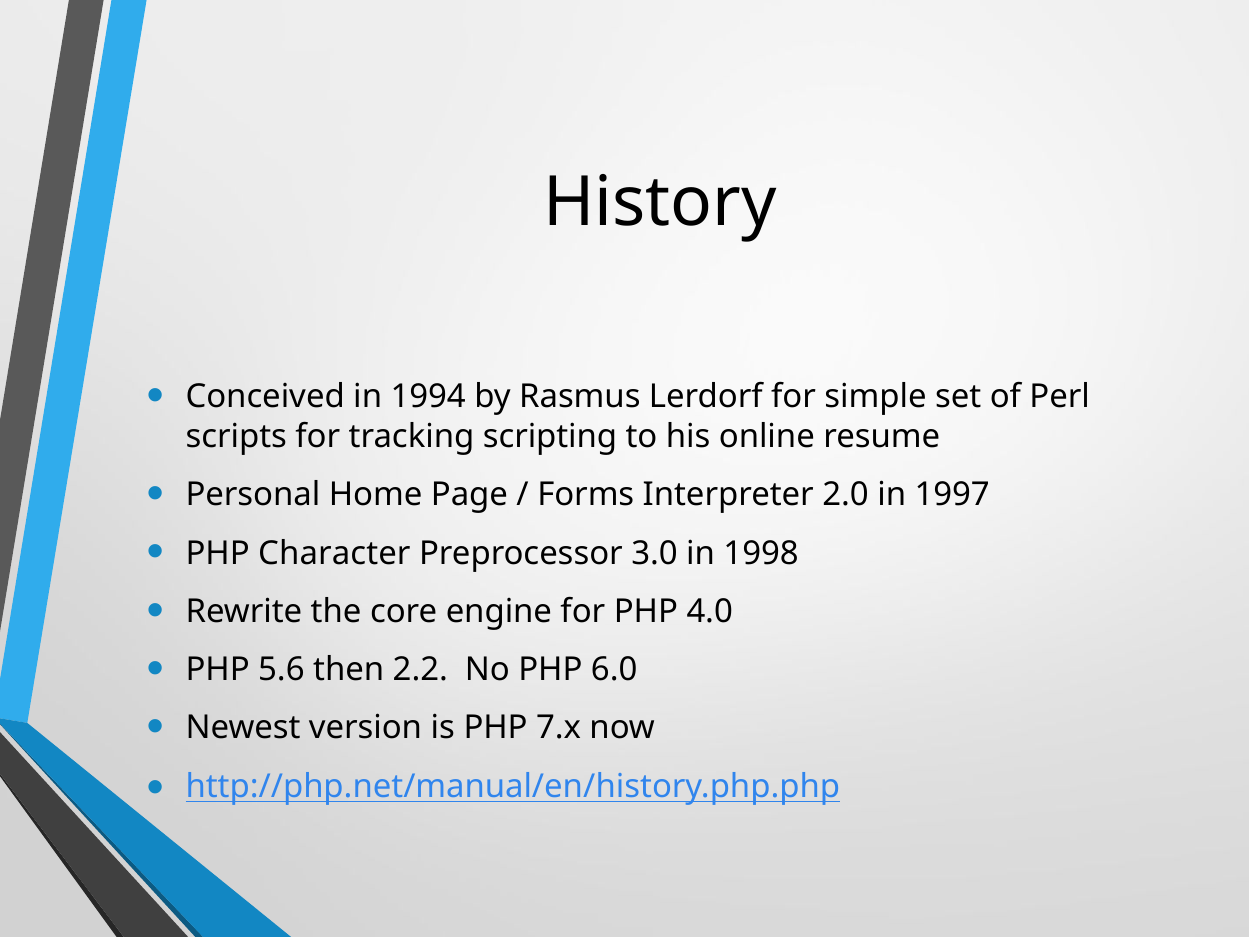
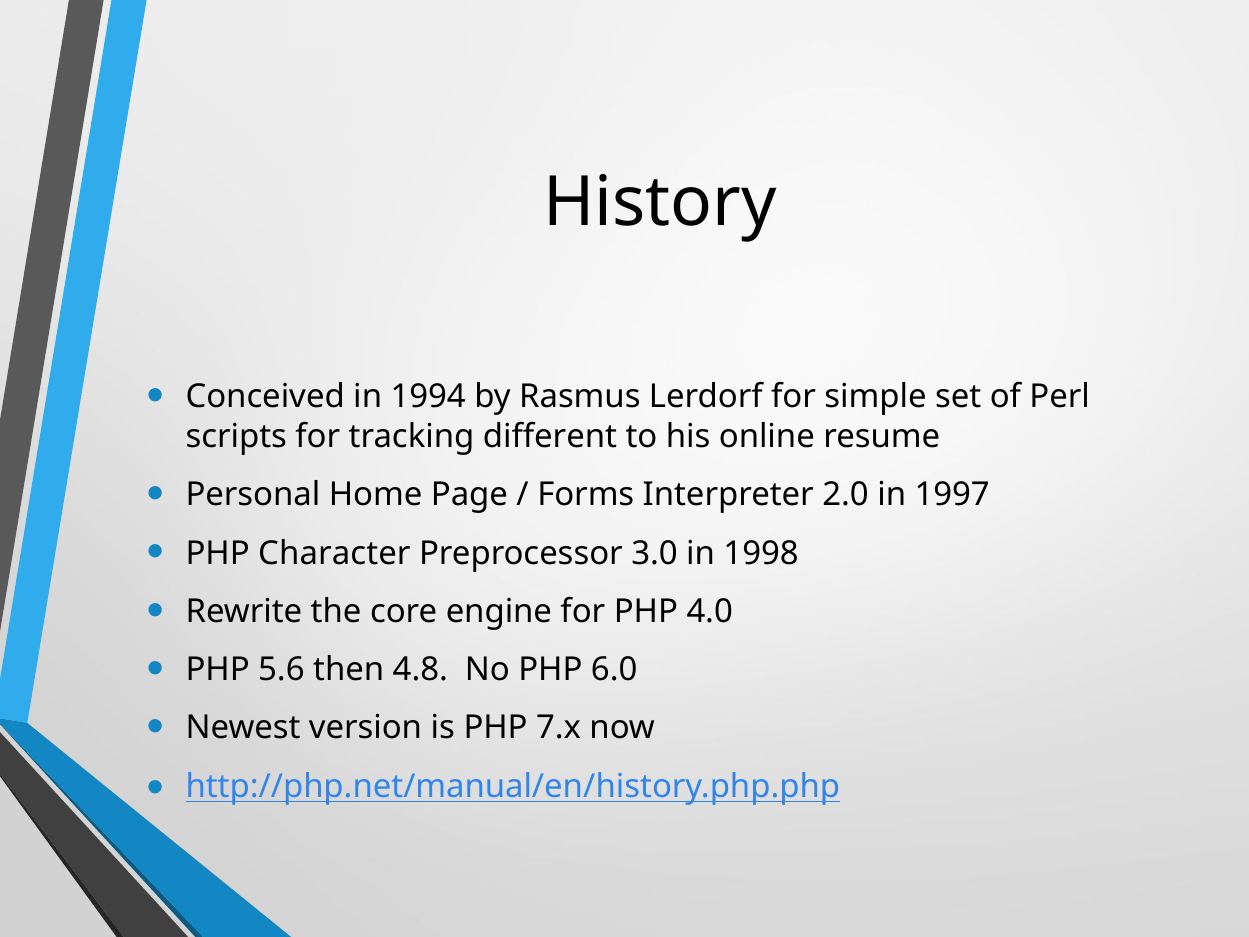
scripting: scripting -> different (550, 437)
2.2: 2.2 -> 4.8 (420, 670)
